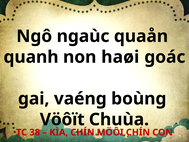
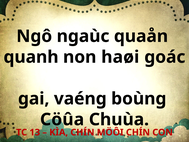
Vöôït: Vöôït -> Cöûa (62, 119)
38: 38 -> 13 (35, 132)
